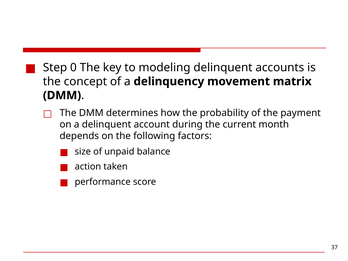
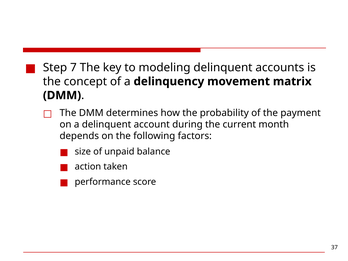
0: 0 -> 7 (73, 68)
